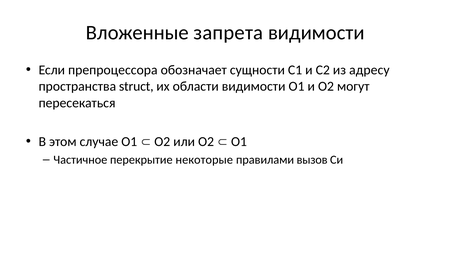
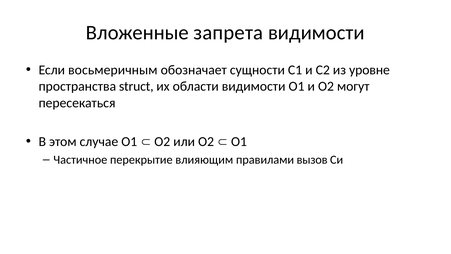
препроцессора: препроцессора -> восьмеричным (113, 70)
адресу: адресу -> уровне (369, 70)
некоторые: некоторые -> влияющим (204, 159)
